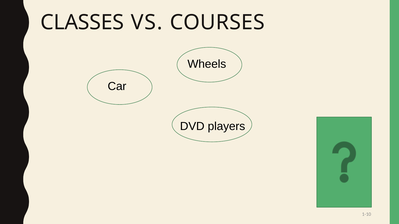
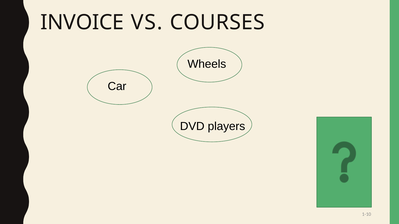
CLASSES: CLASSES -> INVOICE (82, 22)
